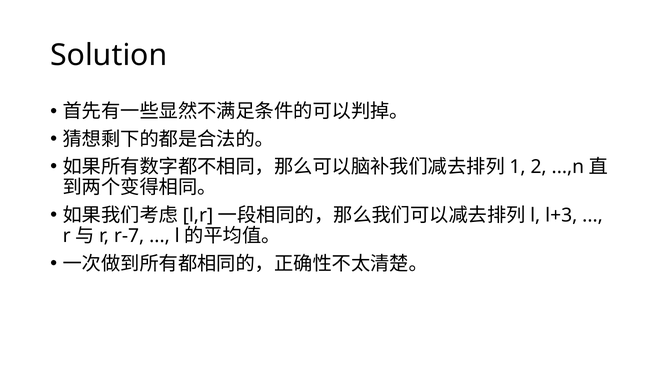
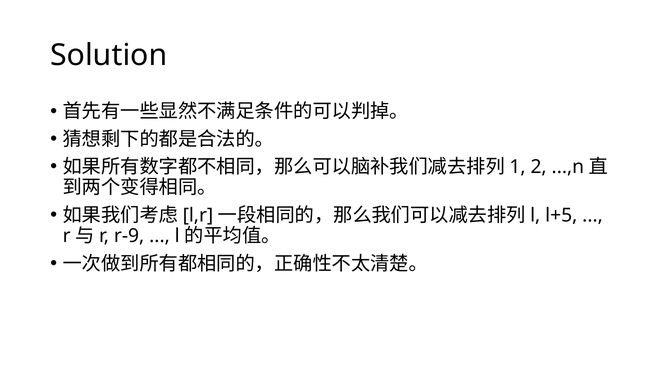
l+3: l+3 -> l+5 (561, 215)
r-7: r-7 -> r-9 (129, 236)
